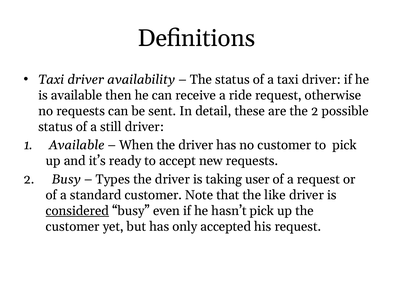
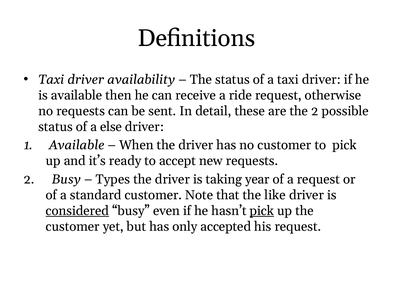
still: still -> else (111, 127)
user: user -> year (257, 179)
pick underline: none -> present (262, 211)
